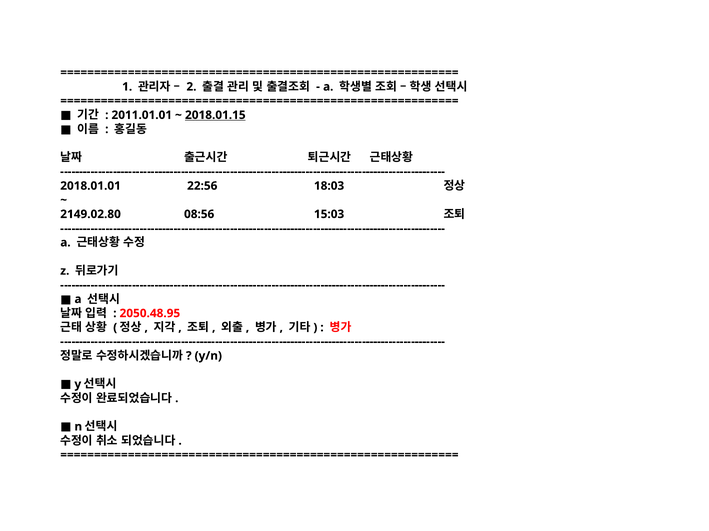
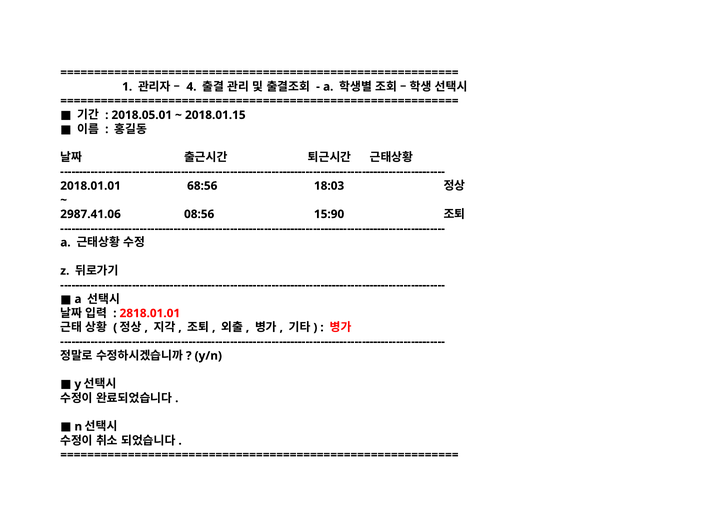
2: 2 -> 4 (191, 87)
2011.01.01: 2011.01.01 -> 2018.05.01 (142, 115)
2018.01.15 underline: present -> none (215, 115)
22:56: 22:56 -> 68:56 (202, 186)
2149.02.80: 2149.02.80 -> 2987.41.06 (91, 214)
15:03: 15:03 -> 15:90 (329, 214)
2050.48.95: 2050.48.95 -> 2818.01.01 (150, 314)
